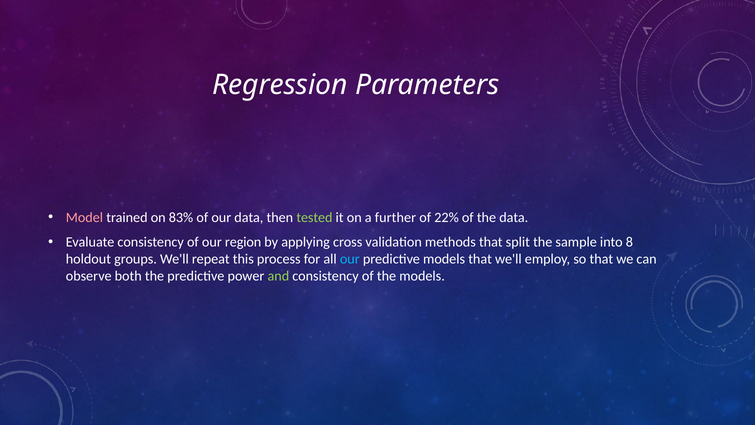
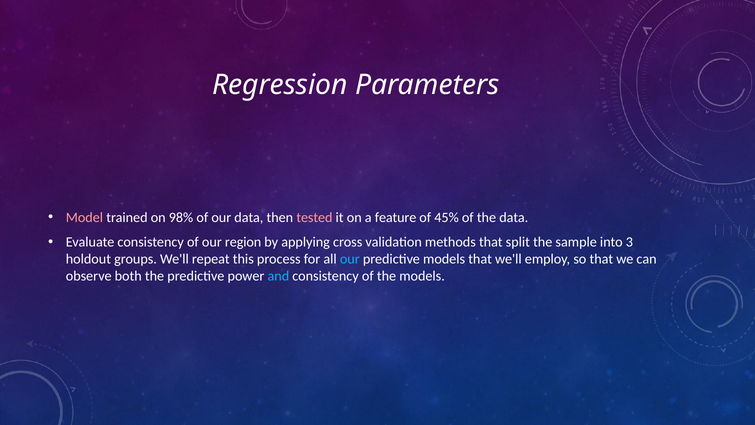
83%: 83% -> 98% (181, 217)
tested colour: light green -> pink (314, 217)
further: further -> feature (396, 217)
22%: 22% -> 45% (447, 217)
8: 8 -> 3 (629, 242)
and colour: light green -> light blue (278, 276)
